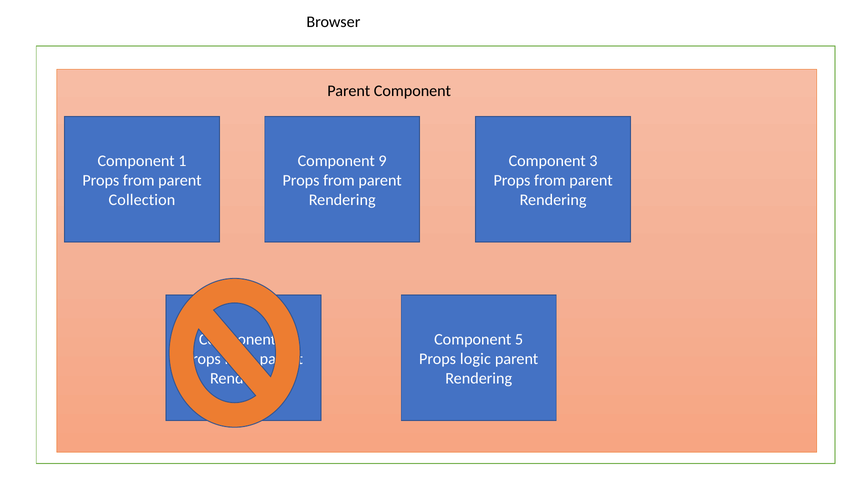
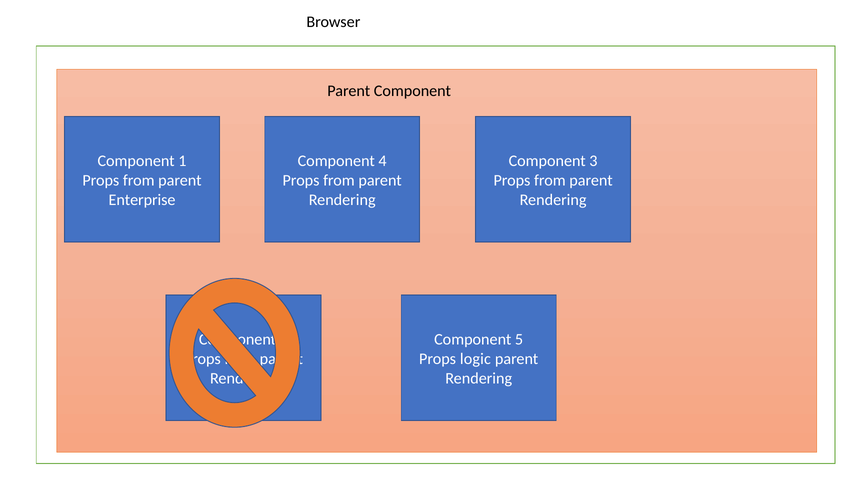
9: 9 -> 4 (383, 161)
Collection: Collection -> Enterprise (142, 200)
